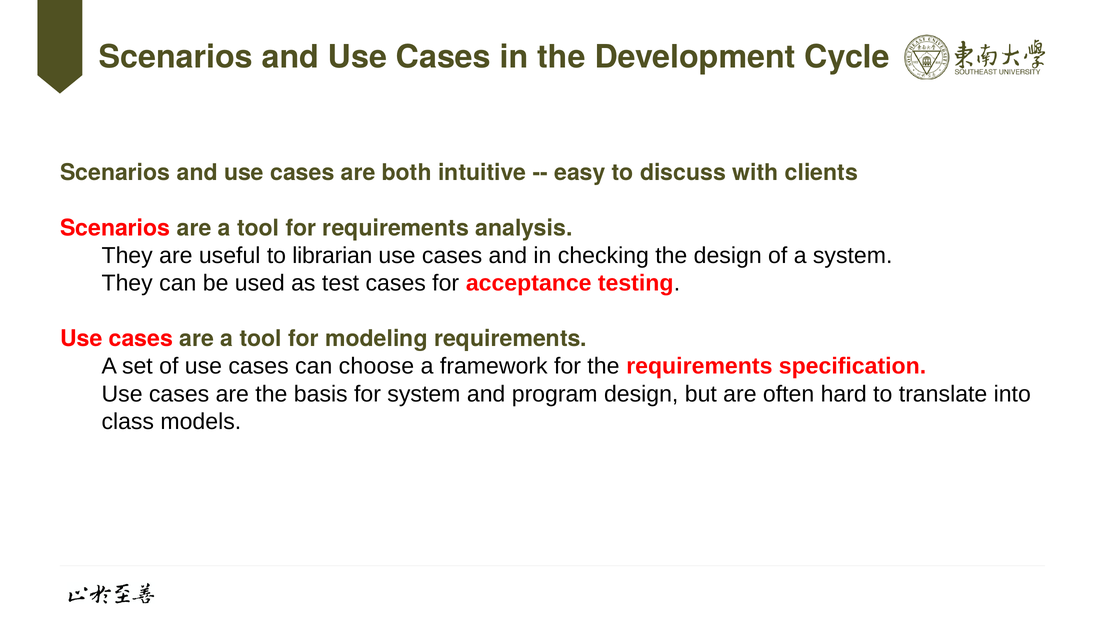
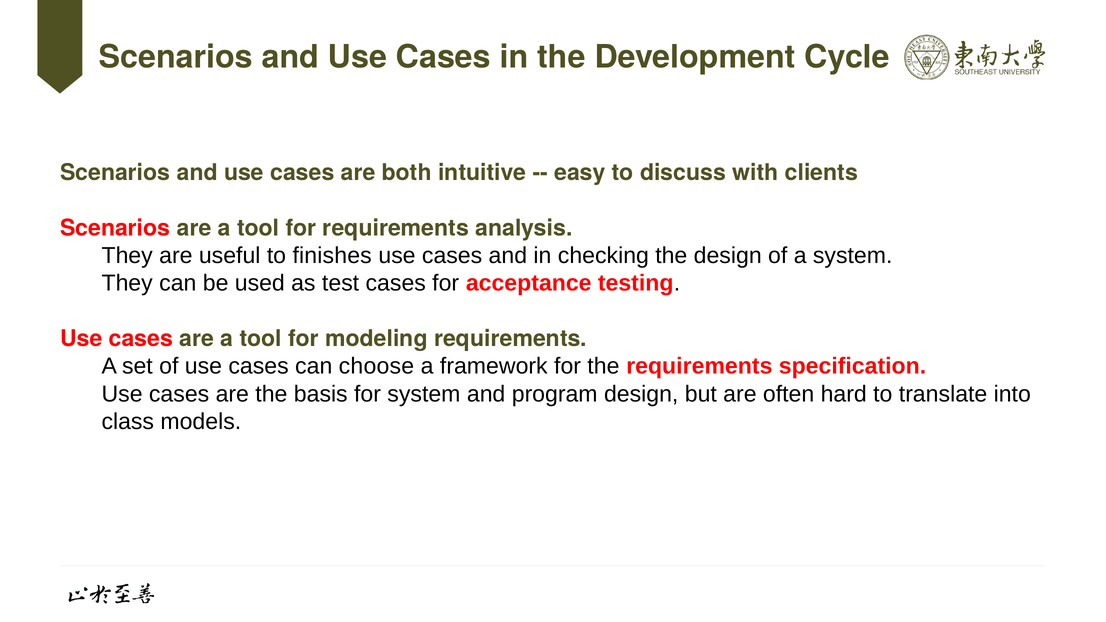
librarian: librarian -> finishes (332, 256)
